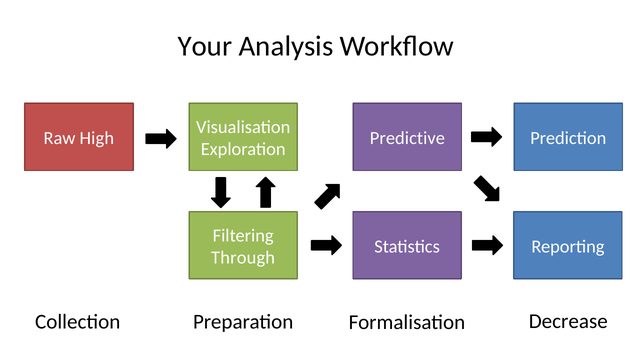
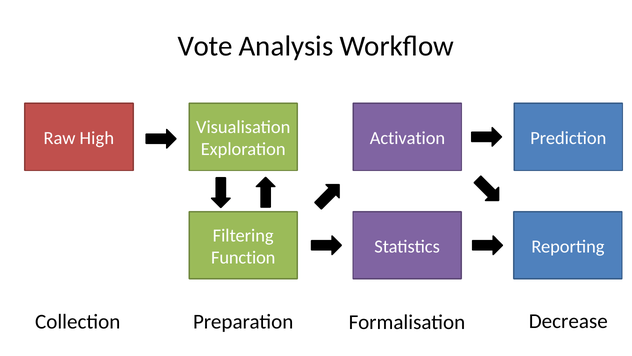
Your: Your -> Vote (205, 46)
Predictive: Predictive -> Activation (407, 138)
Through: Through -> Function (243, 257)
